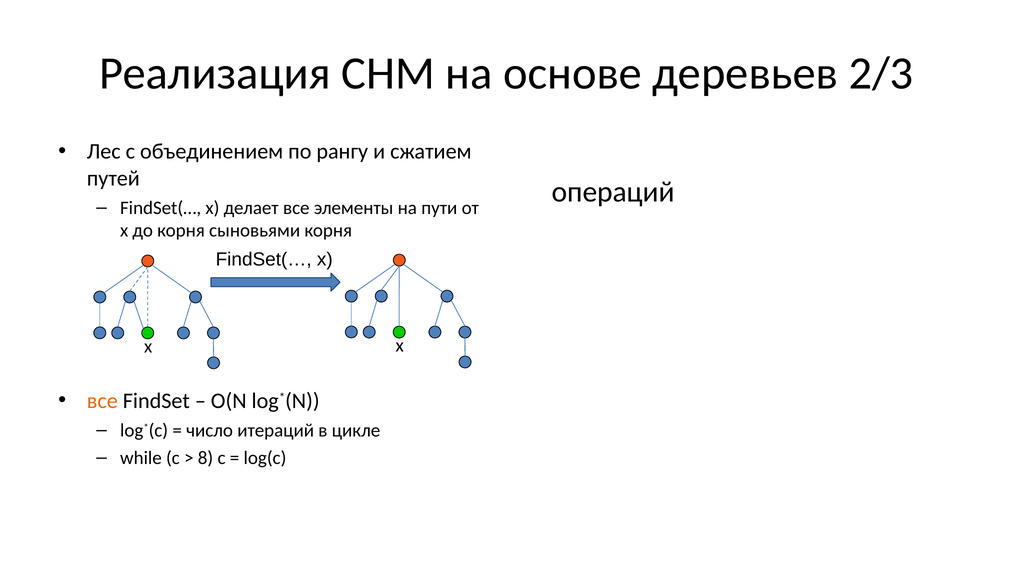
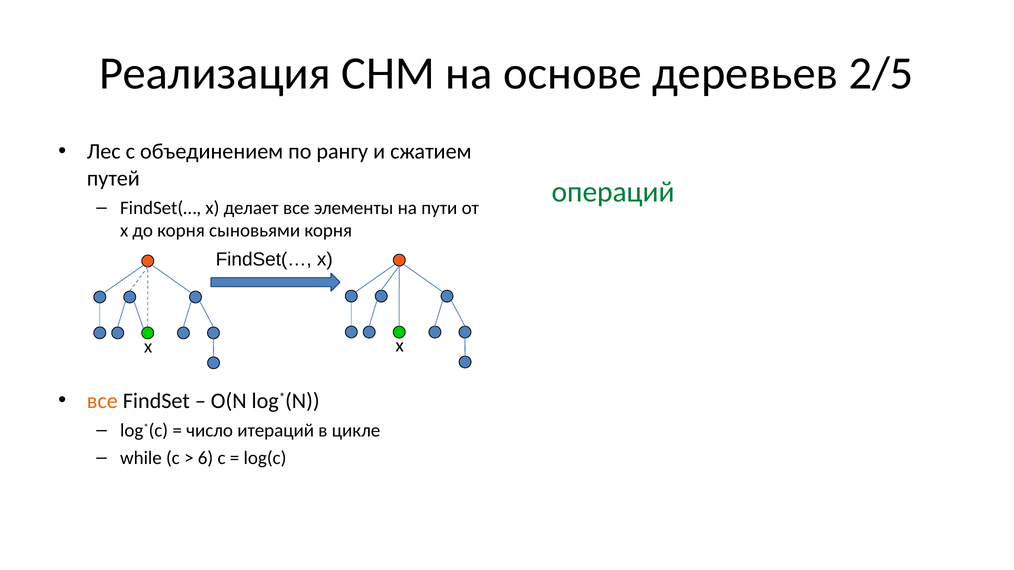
2/3: 2/3 -> 2/5 (881, 74)
операций colour: black -> green (613, 192)
8: 8 -> 6 (206, 458)
